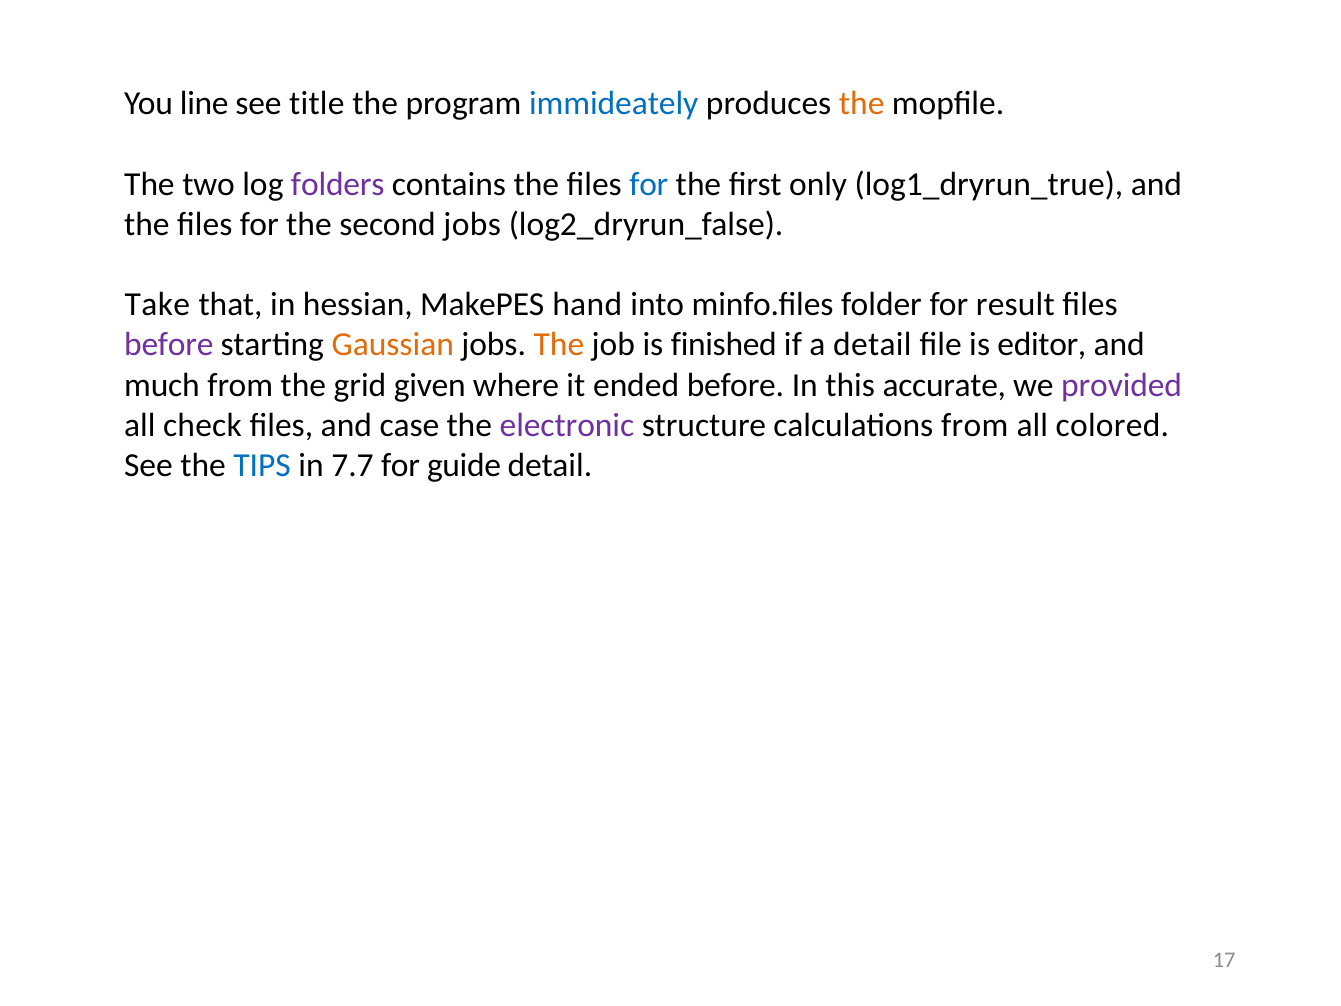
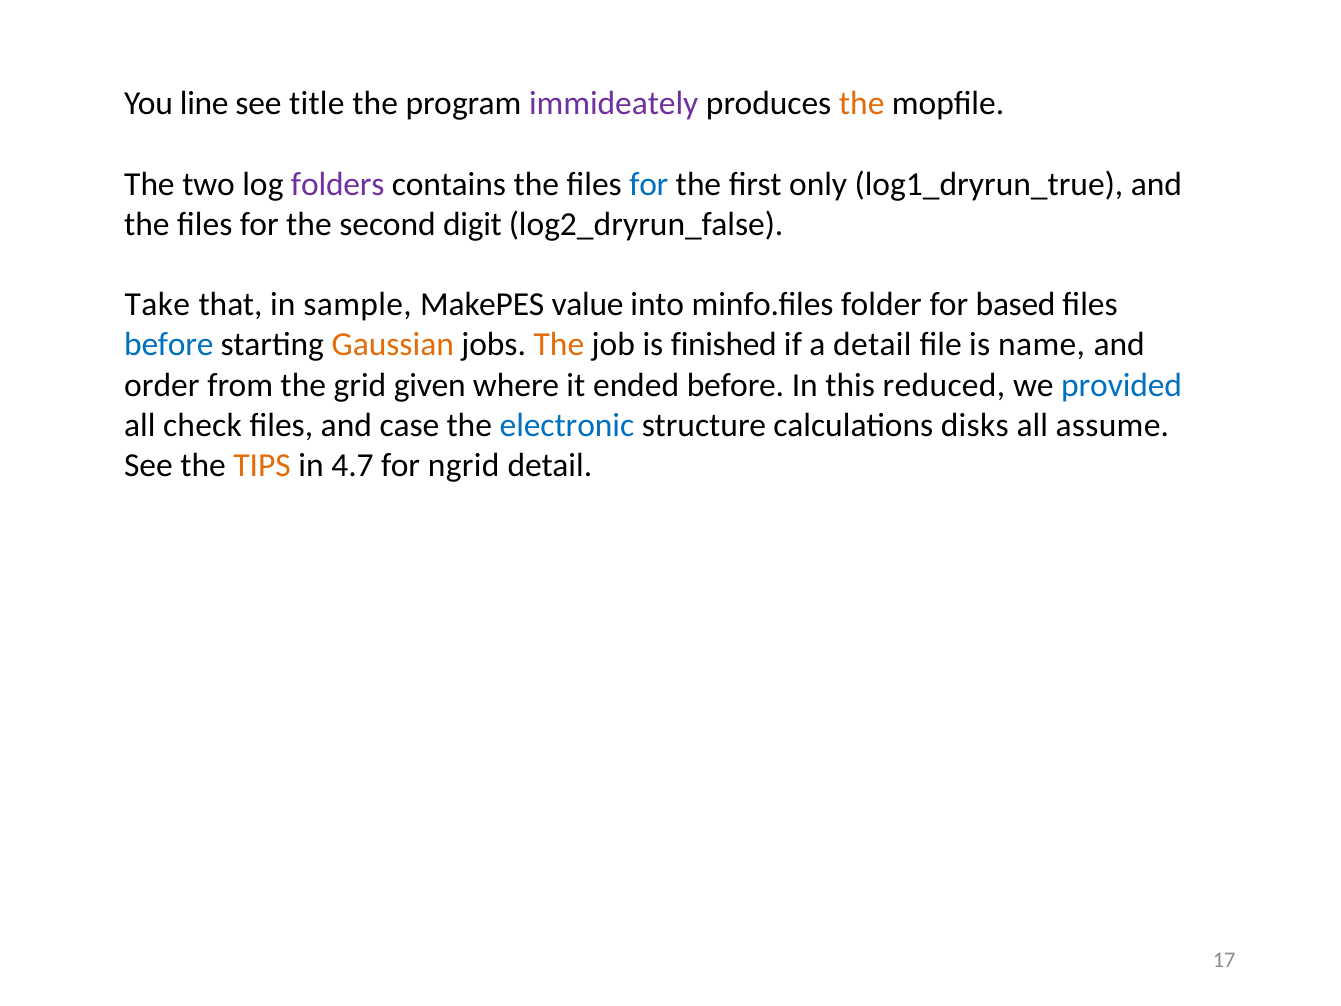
immideately colour: blue -> purple (614, 103)
second jobs: jobs -> digit (473, 224)
hessian: hessian -> sample (358, 305)
hand: hand -> value (588, 305)
result: result -> based (1016, 305)
before colour: purple -> blue (169, 345)
editor: editor -> name (1042, 345)
much: much -> order (162, 385)
accurate: accurate -> reduced (944, 385)
provided colour: purple -> blue (1122, 385)
electronic colour: purple -> blue (567, 425)
calculations from: from -> disks (975, 425)
colored: colored -> assume (1112, 425)
TIPS colour: blue -> orange (262, 466)
7.7: 7.7 -> 4.7 (352, 466)
guide: guide -> ngrid (464, 466)
